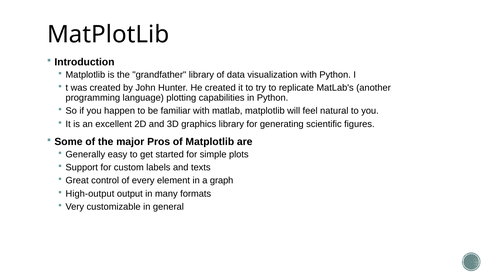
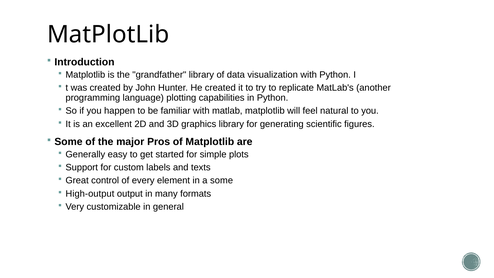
a graph: graph -> some (222, 181)
